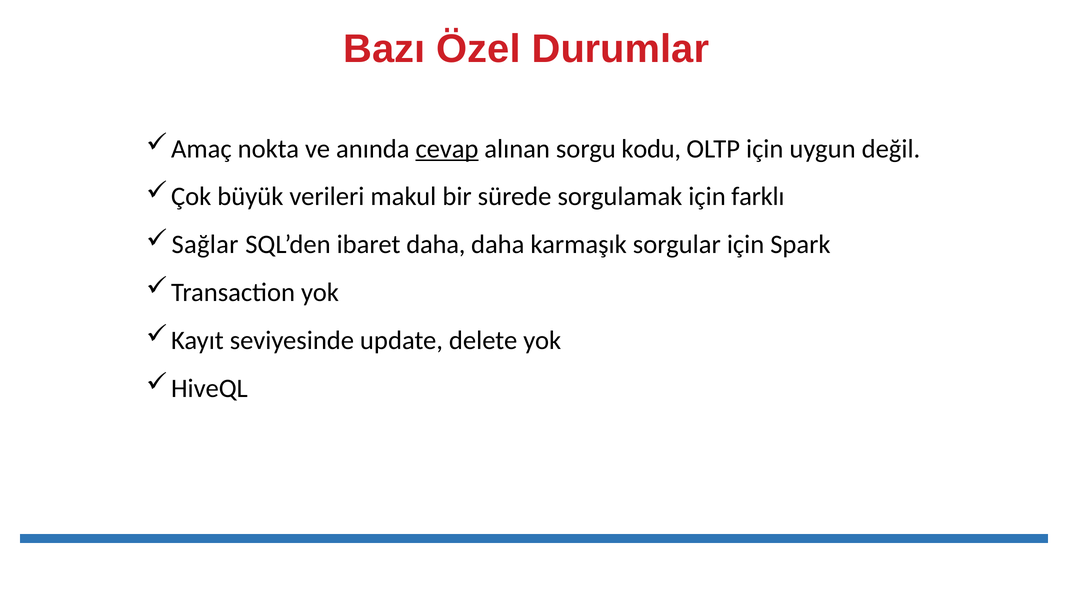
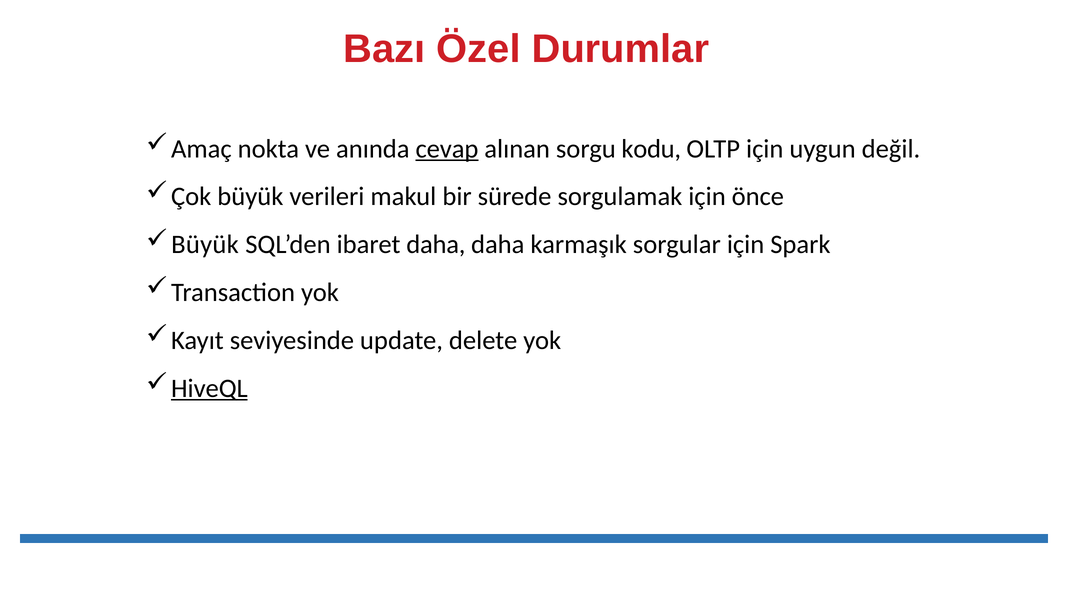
farklı: farklı -> önce (758, 197)
Sağlar: Sağlar -> Büyük (205, 245)
HiveQL underline: none -> present (209, 388)
